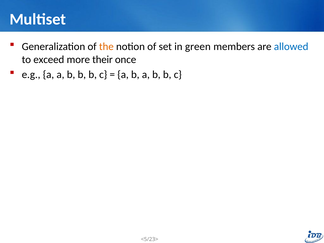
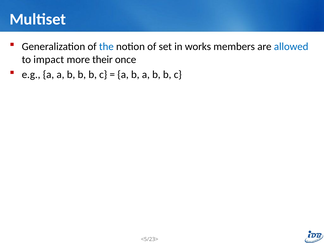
the colour: orange -> blue (106, 47)
green: green -> works (198, 47)
exceed: exceed -> impact (49, 59)
